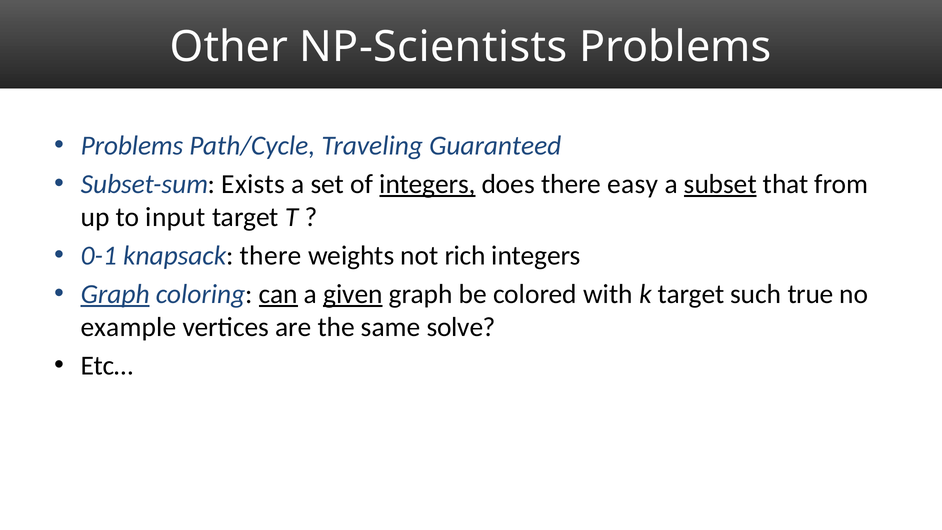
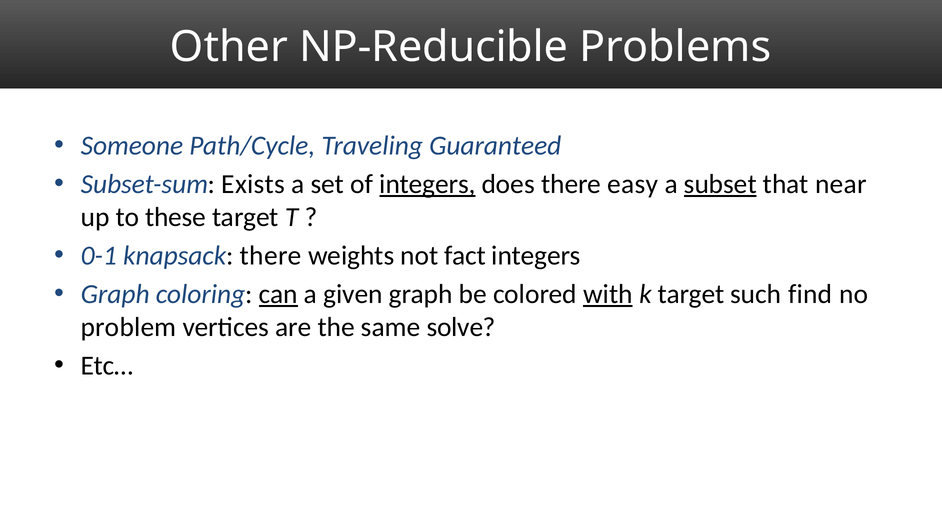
NP-Scientists: NP-Scientists -> NP-Reducible (434, 47)
Problems: Problems -> Someone (132, 146)
from: from -> near (841, 184)
input: input -> these (176, 217)
rich: rich -> fact (465, 256)
Graph underline: present -> none (115, 294)
given underline: present -> none (353, 294)
with underline: none -> present (608, 294)
true: true -> find (810, 294)
example: example -> problem (128, 327)
